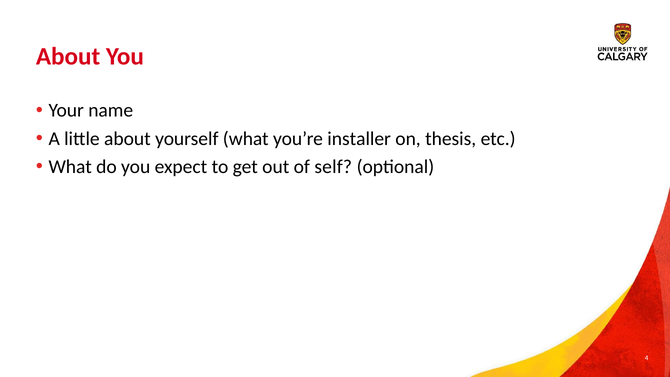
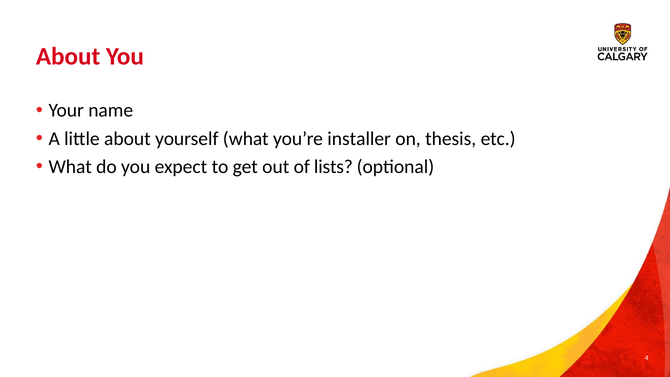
self: self -> lists (333, 167)
